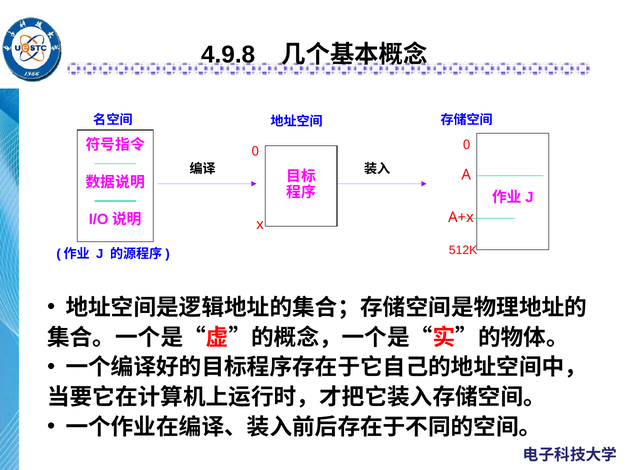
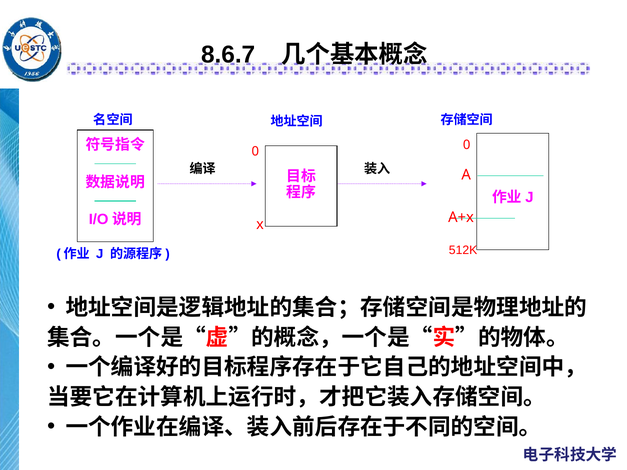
4.9.8: 4.9.8 -> 8.6.7 (228, 55)
